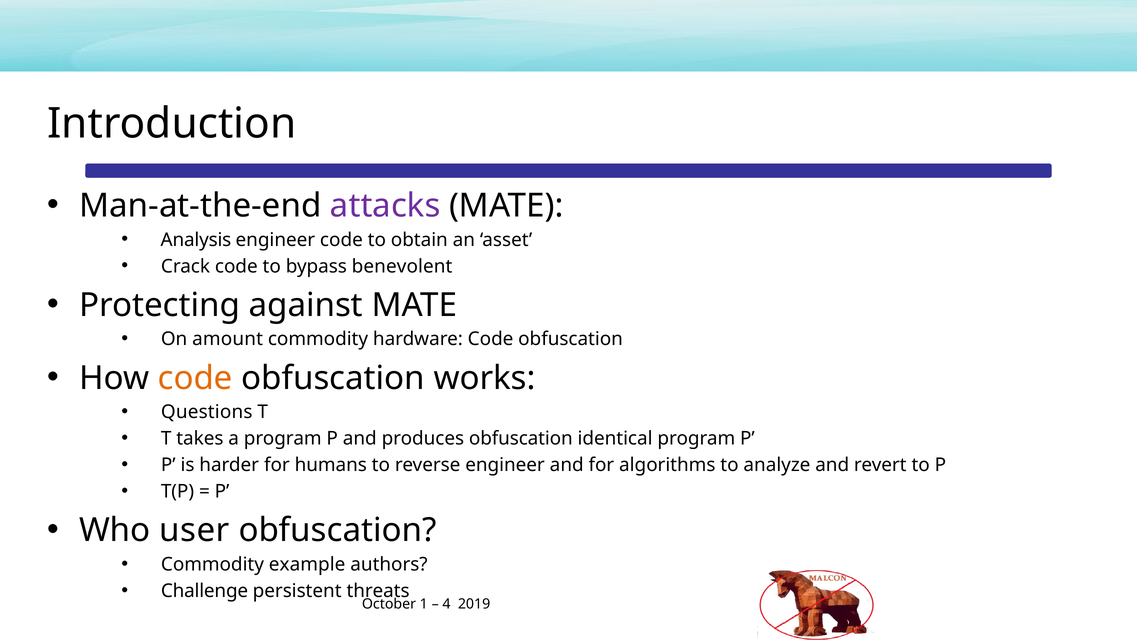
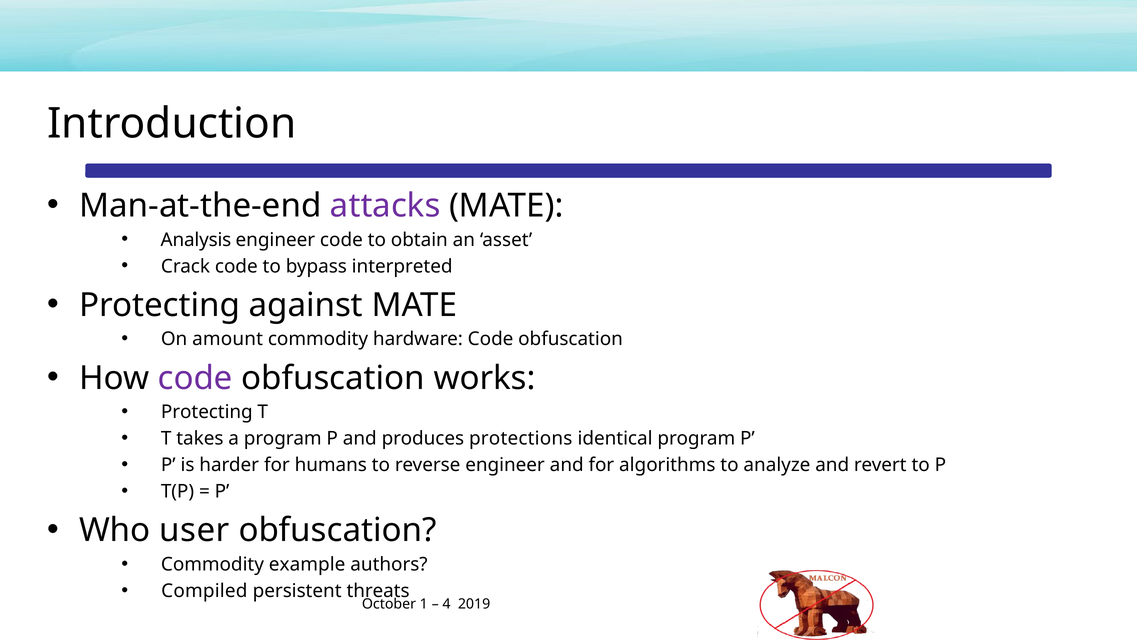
benevolent: benevolent -> interpreted (402, 266)
code colour: orange -> purple (195, 378)
Questions: Questions -> Protecting (207, 412)
produces obfuscation: obfuscation -> protections (521, 438)
Challenge: Challenge -> Compiled (204, 591)
